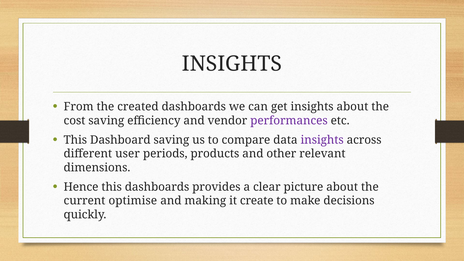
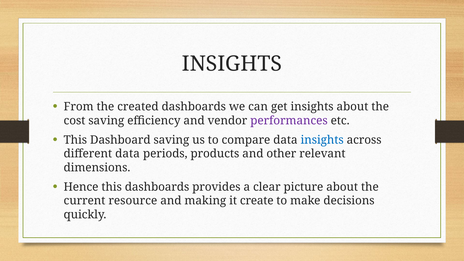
insights colour: purple -> blue (322, 140)
different user: user -> data (128, 154)
optimise: optimise -> resource (133, 201)
